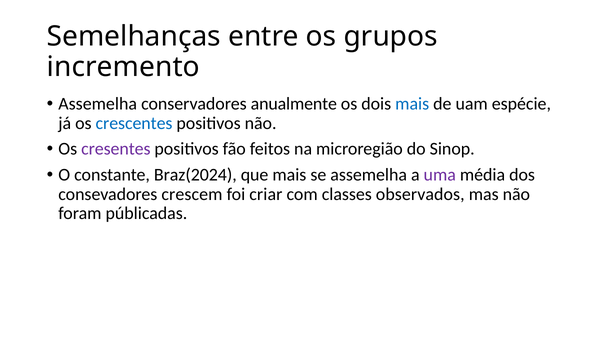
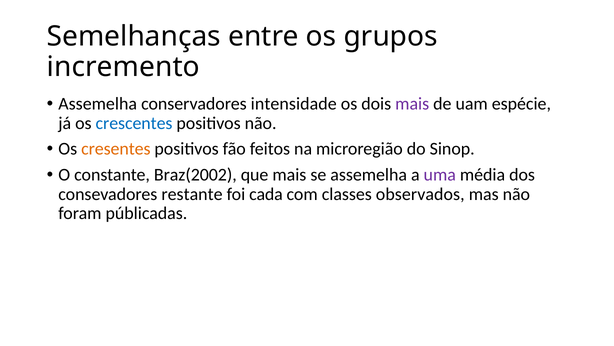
anualmente: anualmente -> intensidade (294, 104)
mais colour: blue -> purple (412, 104)
cresentes colour: purple -> orange (116, 149)
Braz(2024: Braz(2024 -> Braz(2002 (195, 174)
crescem: crescem -> restante (192, 194)
criar: criar -> cada (266, 194)
